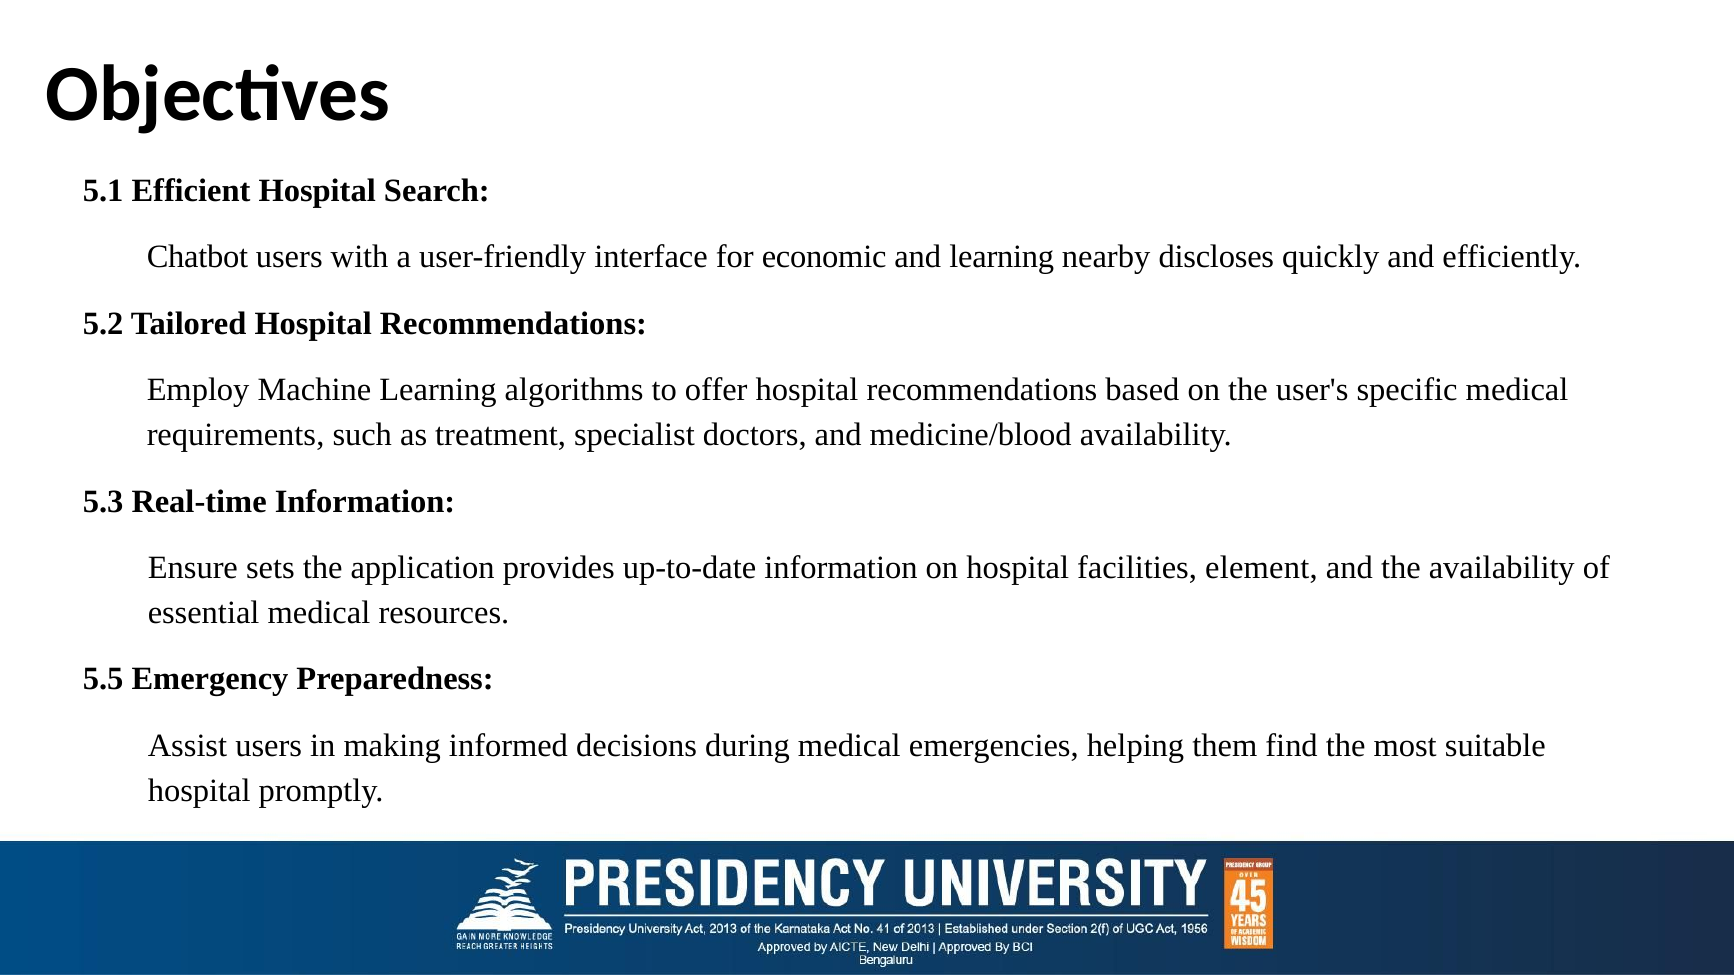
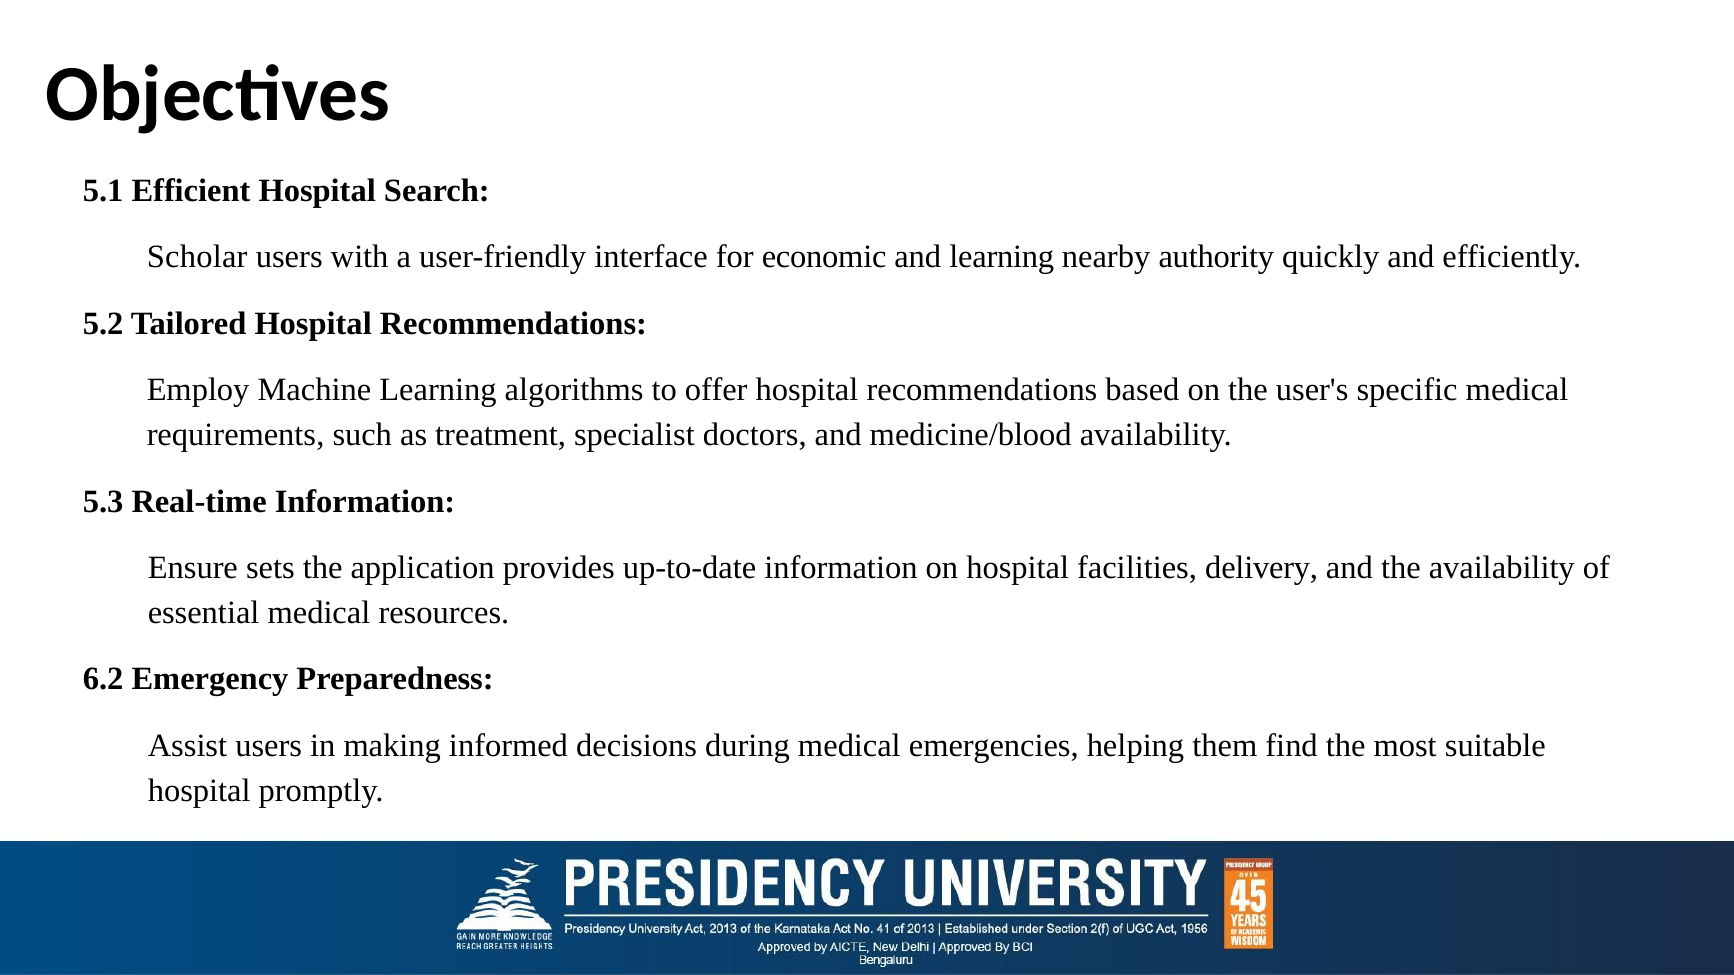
Chatbot: Chatbot -> Scholar (197, 257)
discloses: discloses -> authority (1216, 257)
element: element -> delivery (1262, 568)
5.5: 5.5 -> 6.2 (103, 679)
